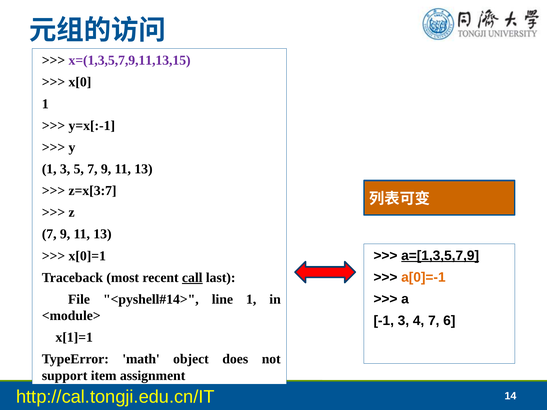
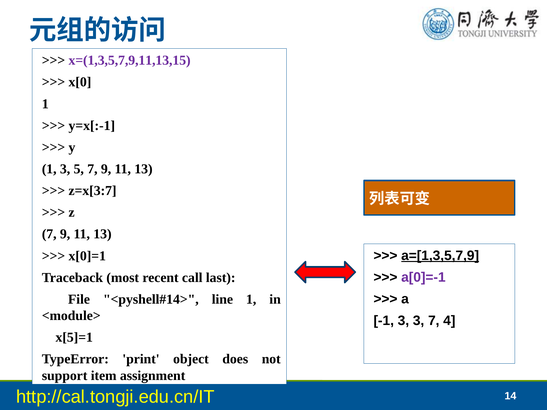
a[0]=-1 colour: orange -> purple (423, 277)
call underline: present -> none (192, 278)
3 4: 4 -> 3 (419, 321)
6: 6 -> 4 (449, 321)
x[1]=1: x[1]=1 -> x[5]=1 (74, 338)
math: math -> print (141, 359)
